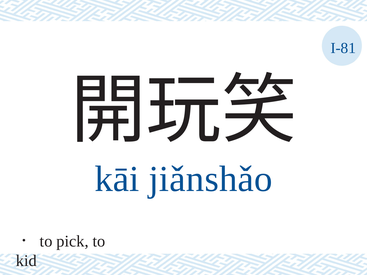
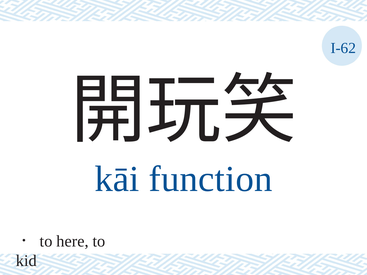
I-81: I-81 -> I-62 (343, 48)
jiǎnshǎo: jiǎnshǎo -> function (211, 179)
pick: pick -> here (73, 241)
